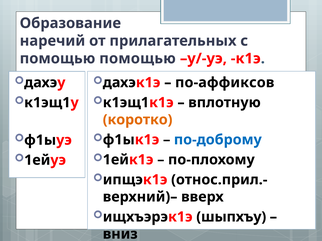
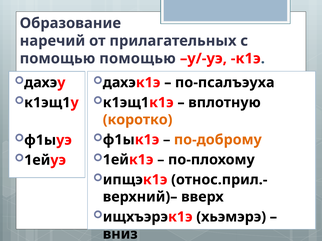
по-аффиксов: по-аффиксов -> по-псалъэуха (225, 83)
по-доброму colour: blue -> orange (218, 140)
шыпхъу: шыпхъу -> хьэмэрэ (231, 217)
